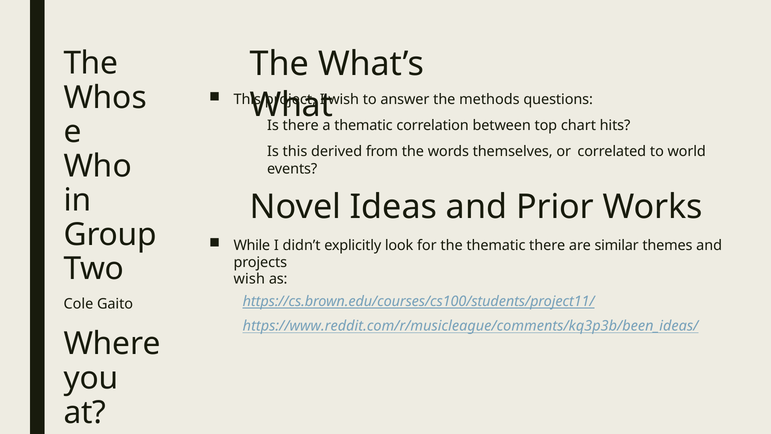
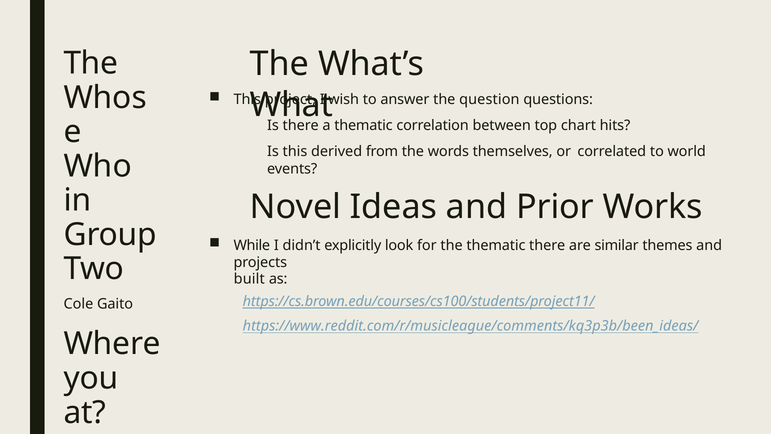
methods: methods -> question (489, 99)
wish: wish -> built (249, 279)
